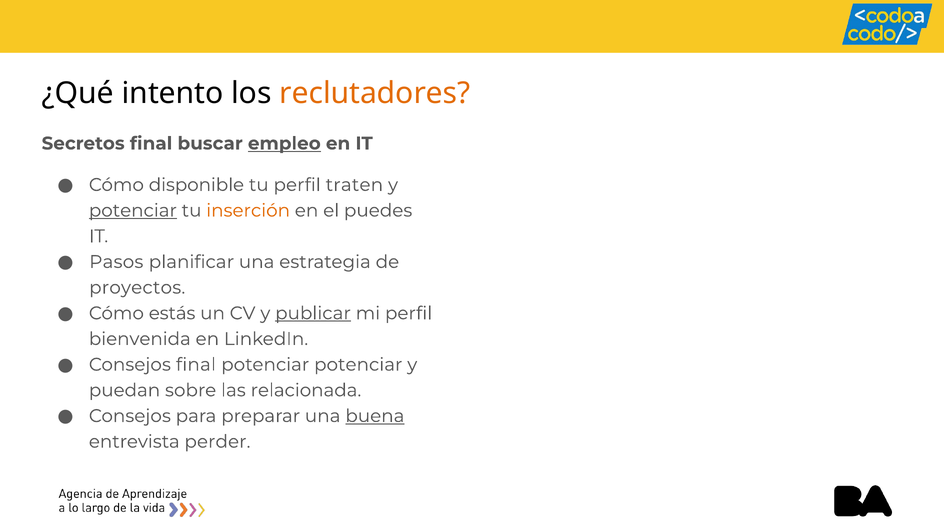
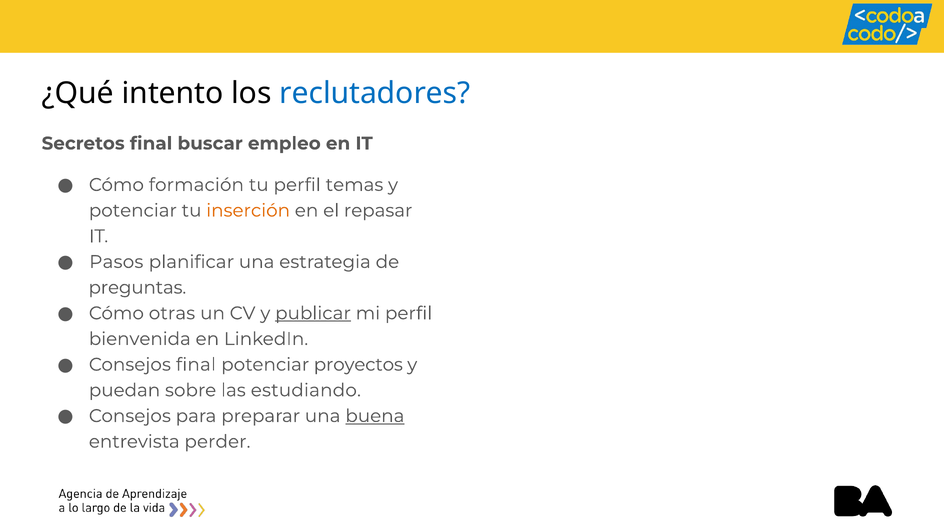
reclutadores colour: orange -> blue (375, 93)
empleo underline: present -> none (284, 143)
disponible: disponible -> formación (196, 185)
traten: traten -> temas (354, 185)
potenciar underline: present -> none (133, 211)
puedes: puedes -> repasar (378, 211)
proyectos: proyectos -> preguntas (137, 288)
estás: estás -> otras (172, 313)
potenciar potenciar: potenciar -> proyectos (358, 365)
relacionada: relacionada -> estudiando (306, 390)
